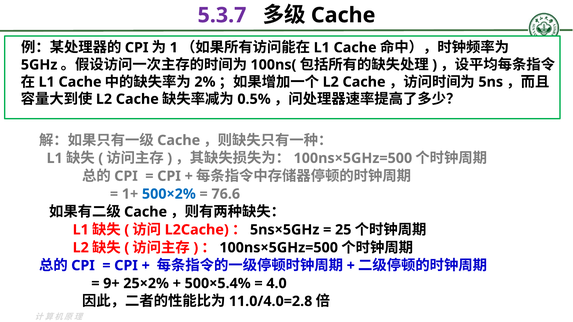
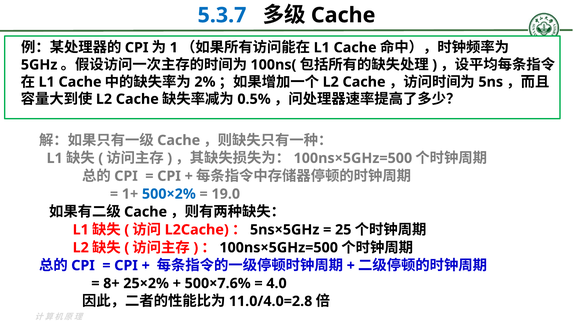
5.3.7 colour: purple -> blue (222, 15)
76.6: 76.6 -> 19.0 (226, 194)
9+: 9+ -> 8+ (111, 284)
500×5.4%: 500×5.4% -> 500×7.6% (218, 284)
